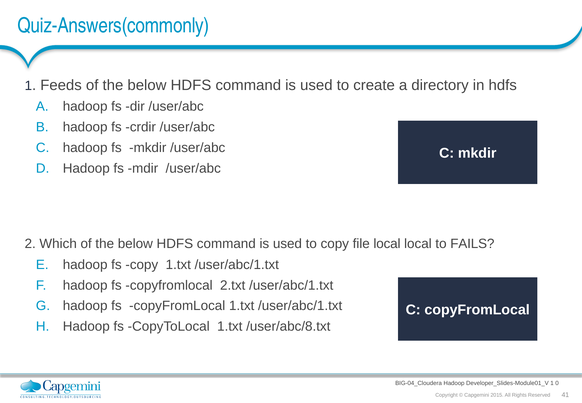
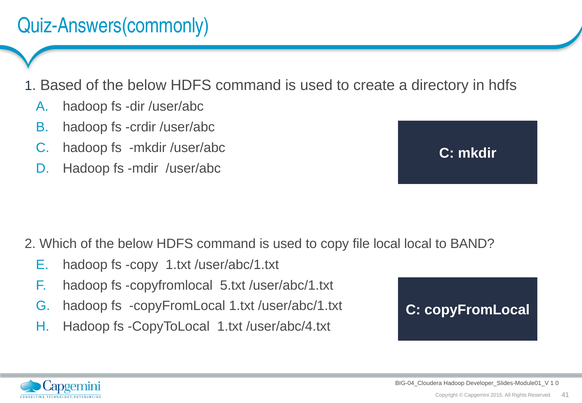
Feeds: Feeds -> Based (61, 85)
FAILS: FAILS -> BAND (472, 244)
2.txt: 2.txt -> 5.txt (233, 285)
/user/abc/8.txt: /user/abc/8.txt -> /user/abc/4.txt (288, 326)
